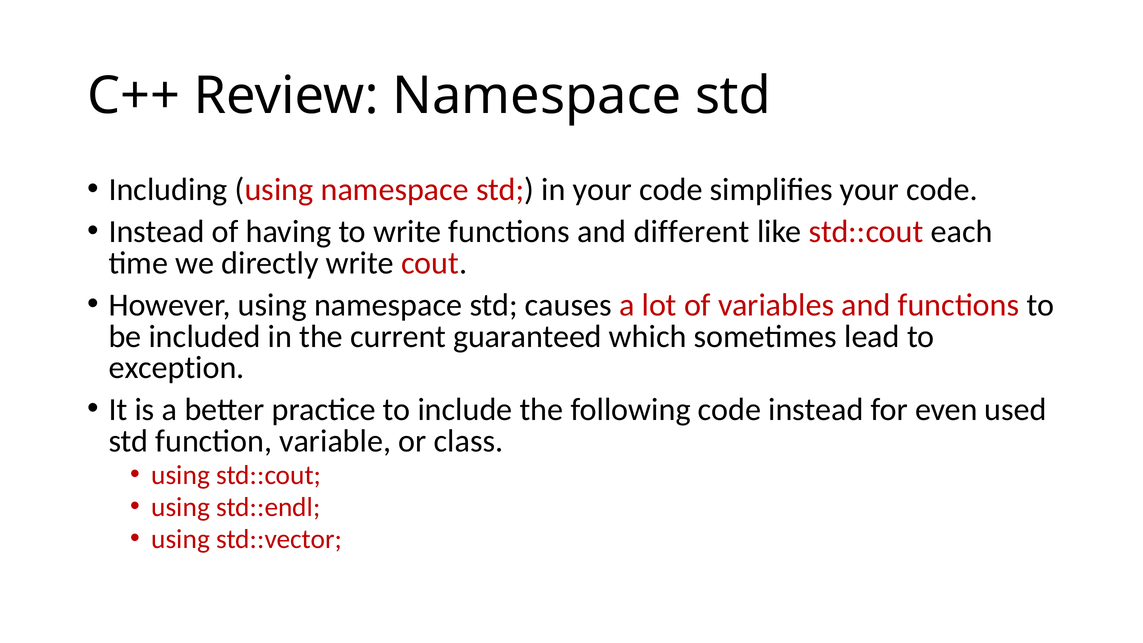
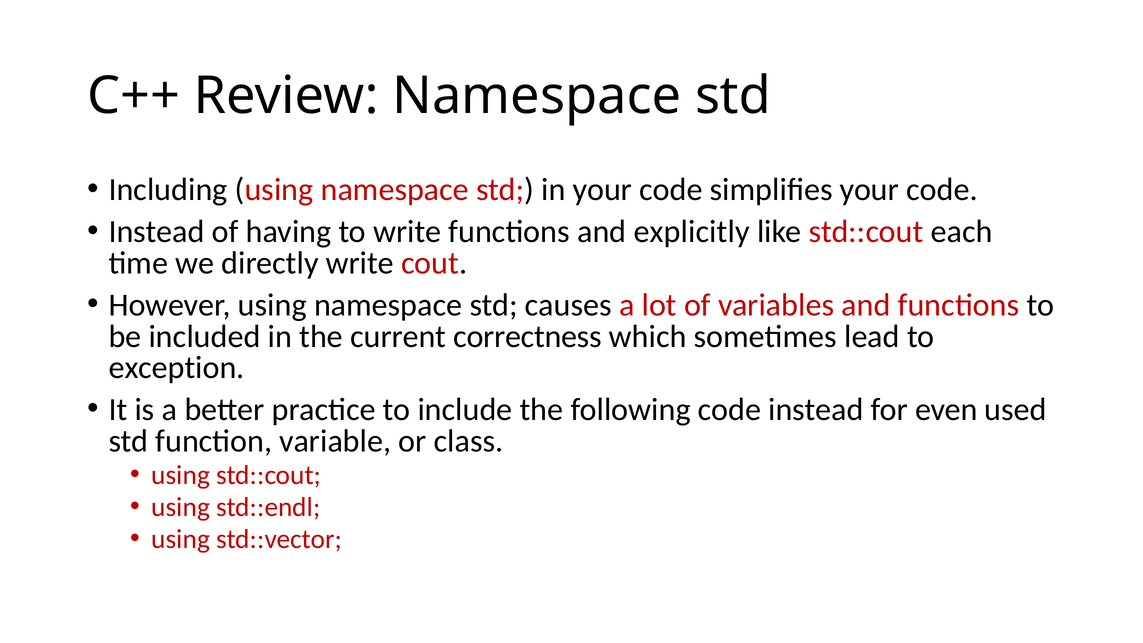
different: different -> explicitly (692, 232)
guaranteed: guaranteed -> correctness (528, 336)
